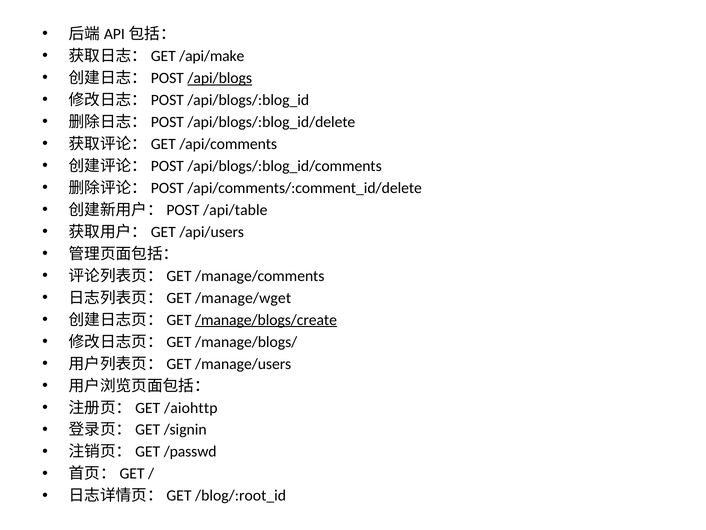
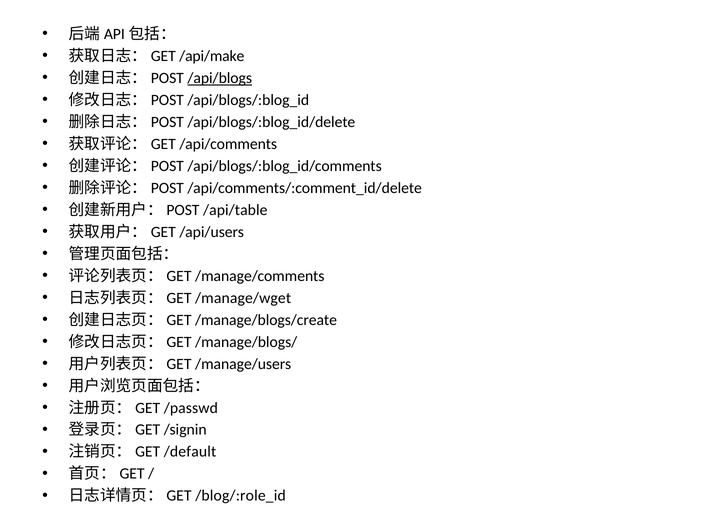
/manage/blogs/create underline: present -> none (266, 320)
/aiohttp: /aiohttp -> /passwd (191, 407)
/passwd: /passwd -> /default (190, 451)
/blog/:root_id: /blog/:root_id -> /blog/:role_id (241, 495)
